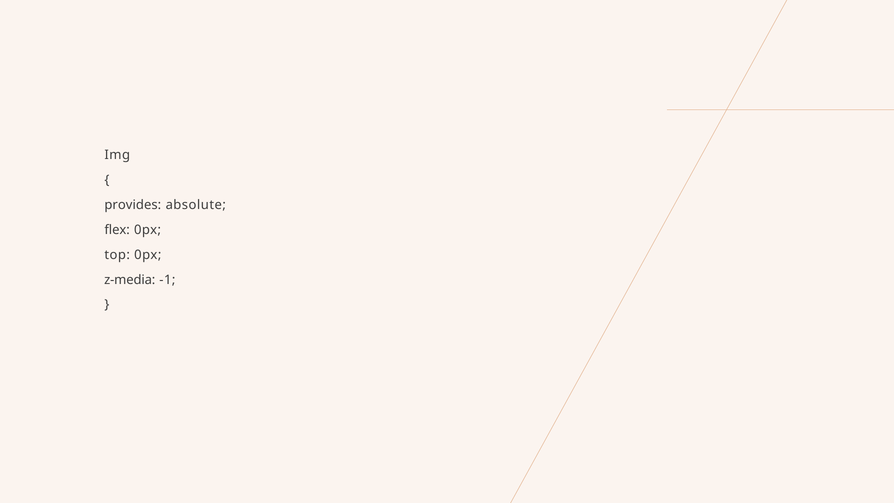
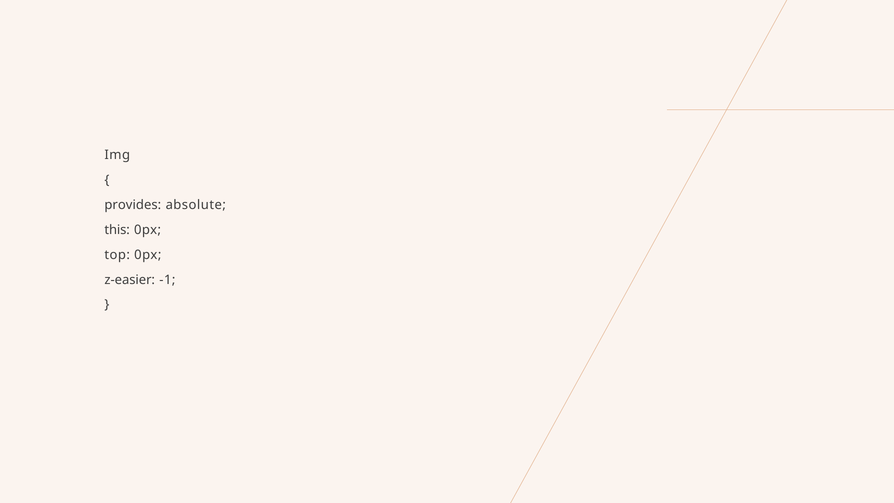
flex: flex -> this (117, 230)
z-media: z-media -> z-easier (130, 280)
